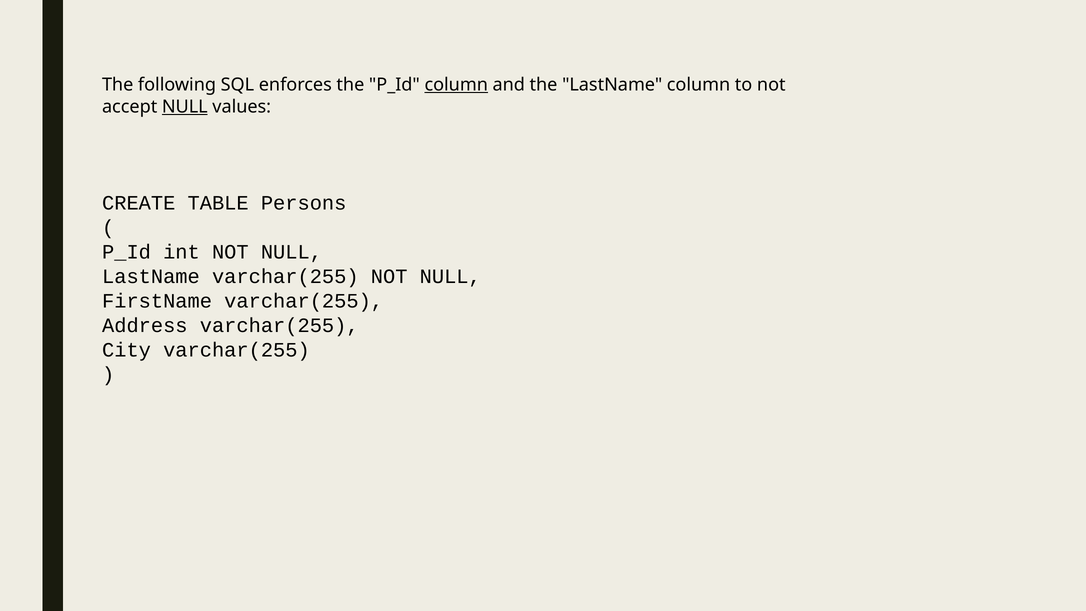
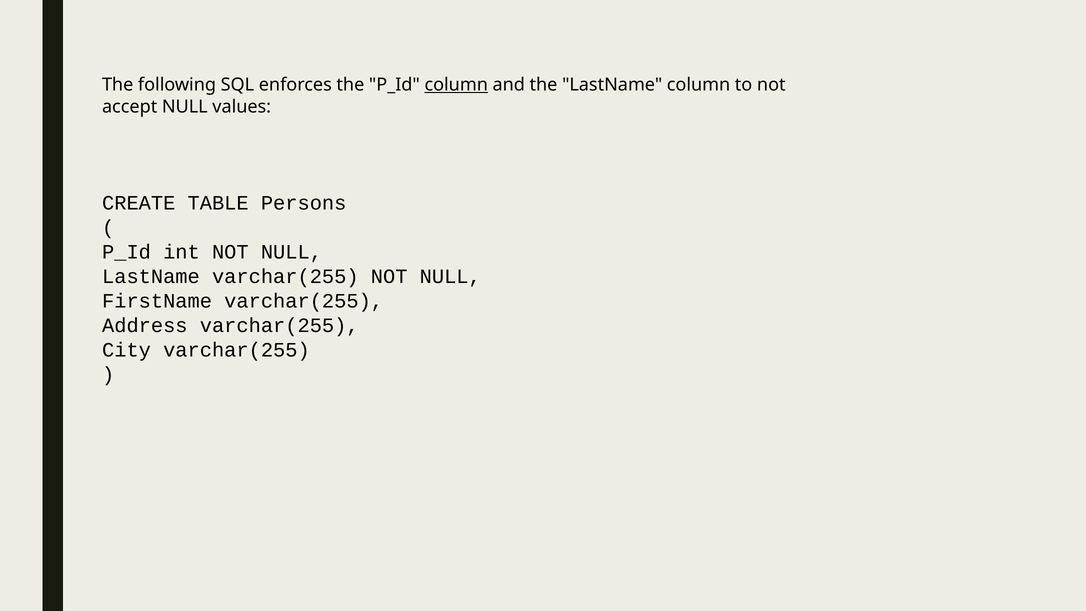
NULL underline: present -> none (185, 107)
